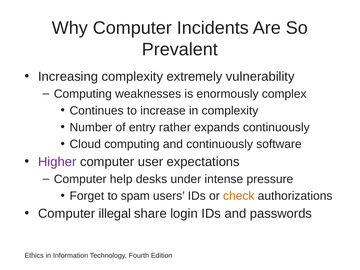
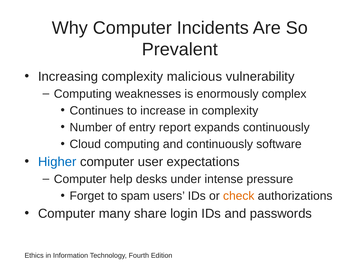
extremely: extremely -> malicious (194, 77)
rather: rather -> report (175, 127)
Higher colour: purple -> blue (57, 162)
illegal: illegal -> many (115, 214)
